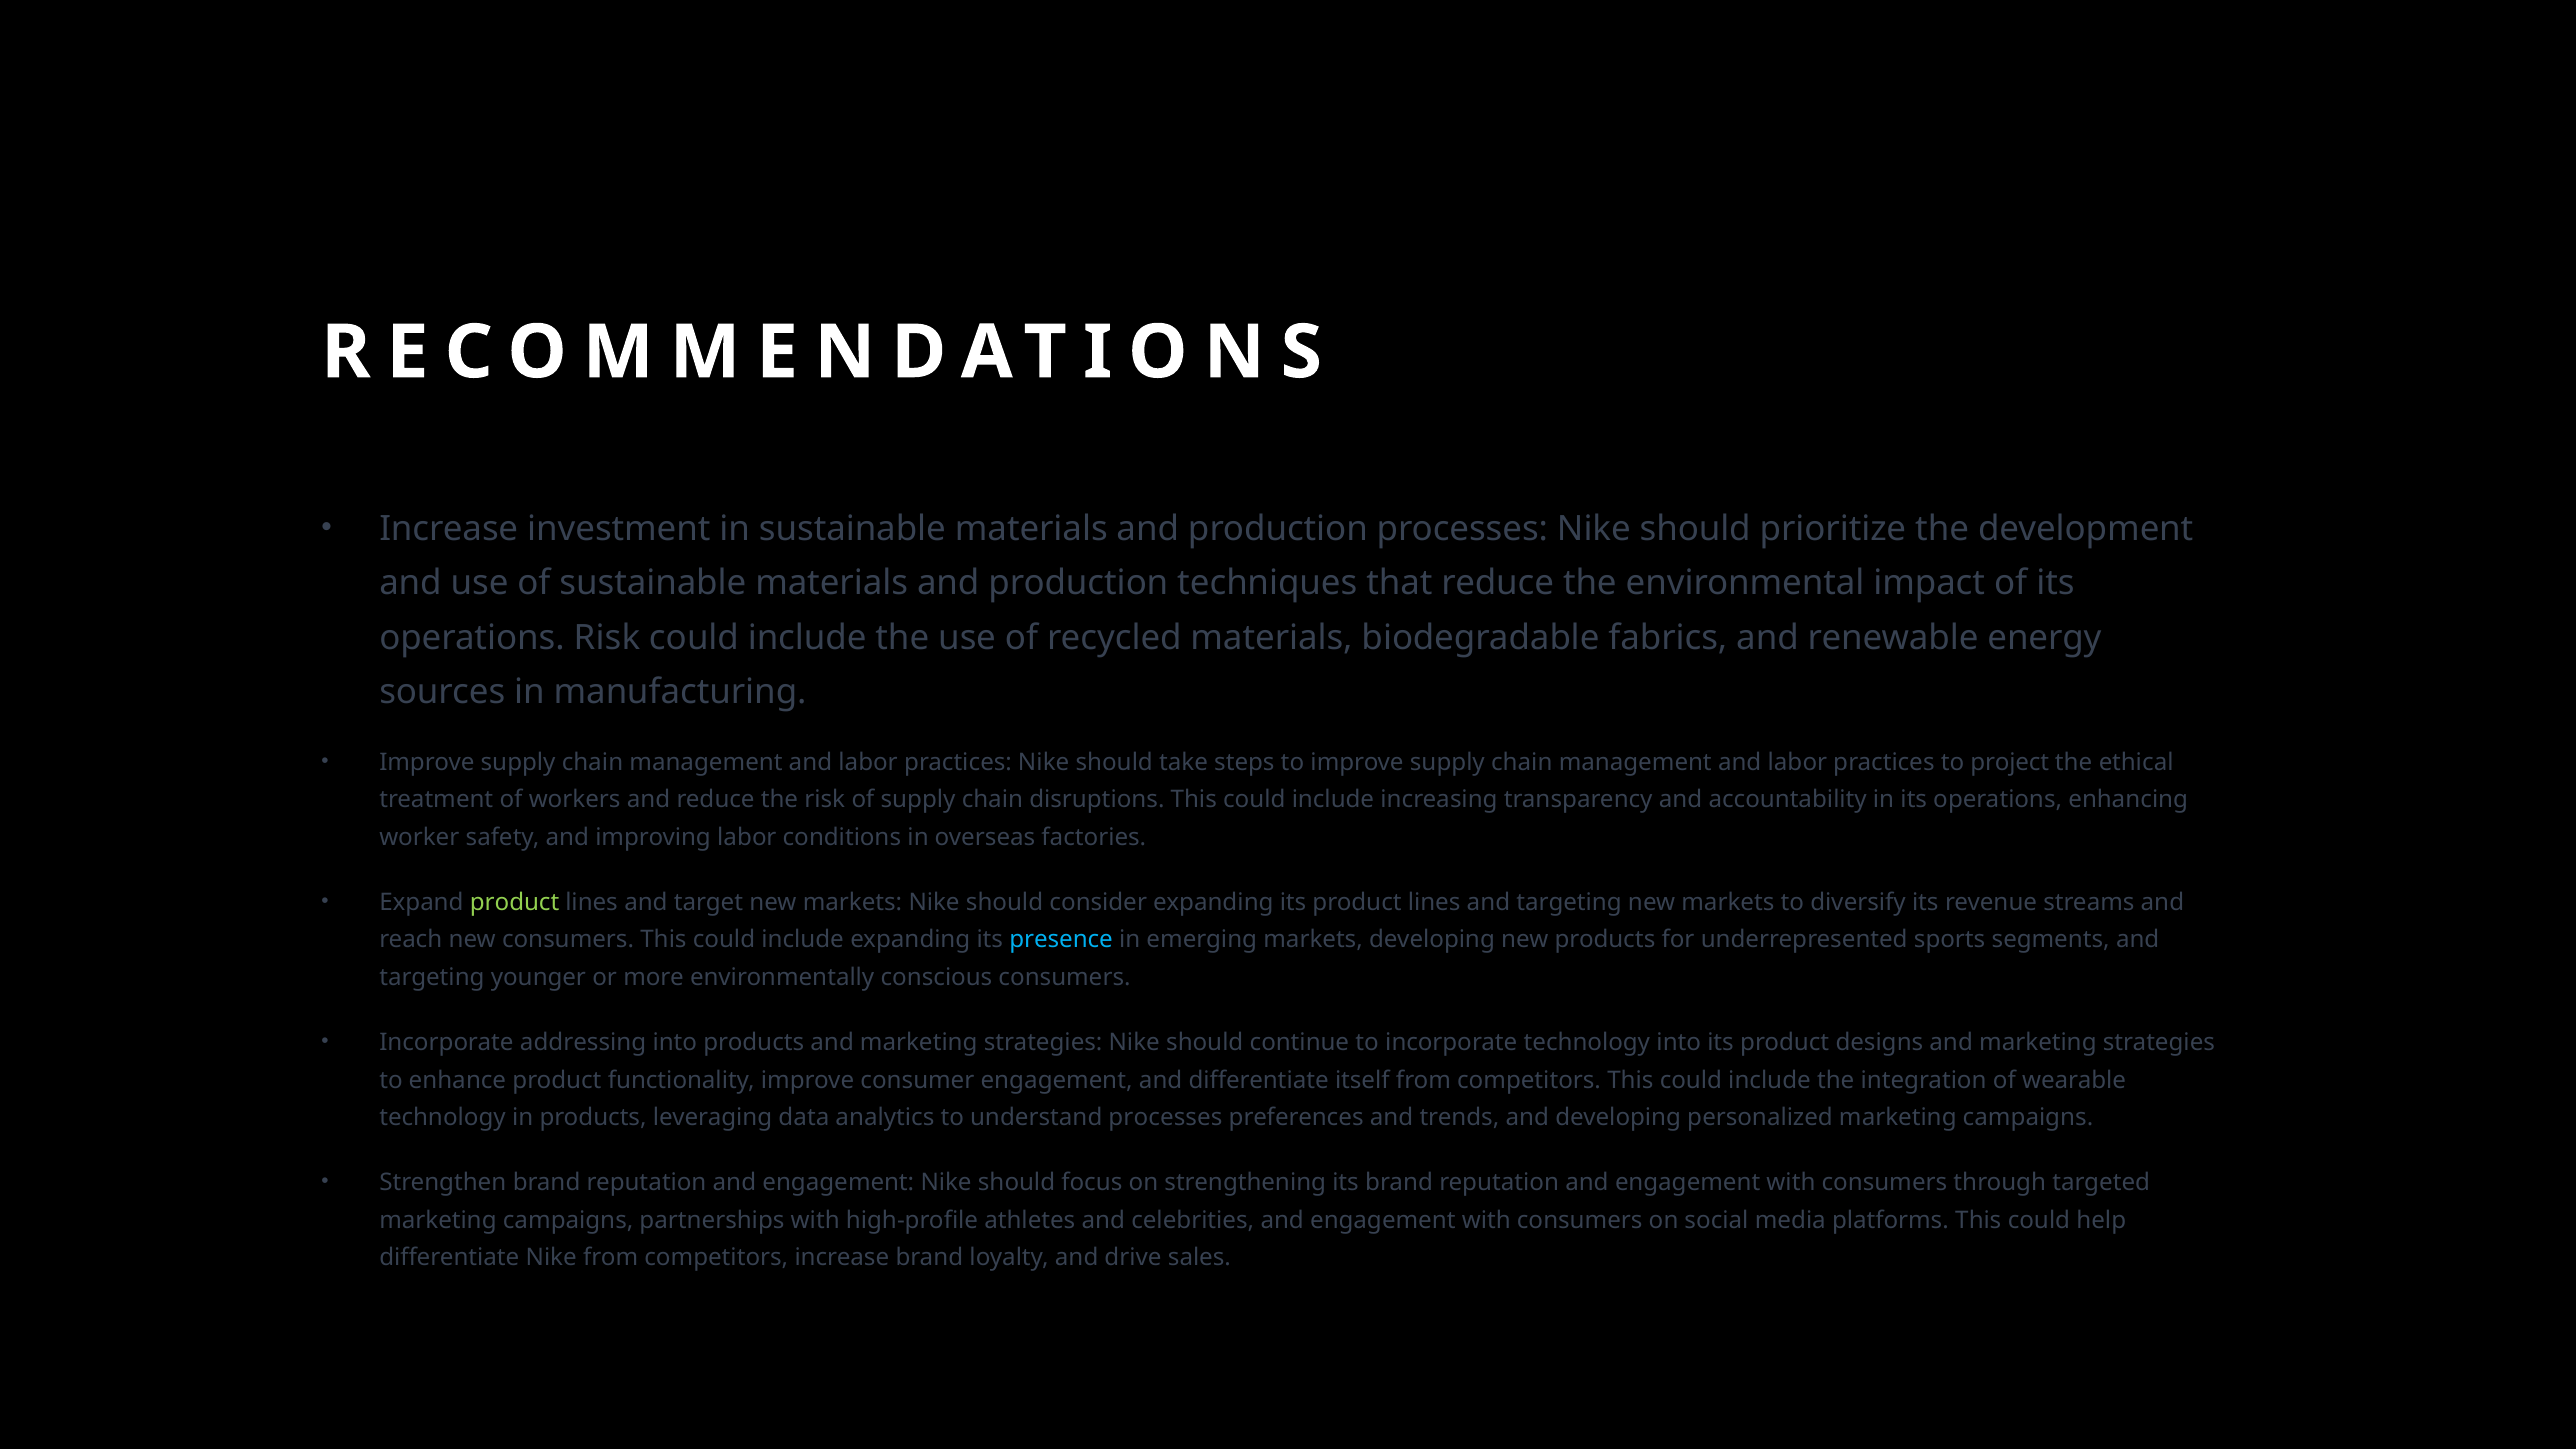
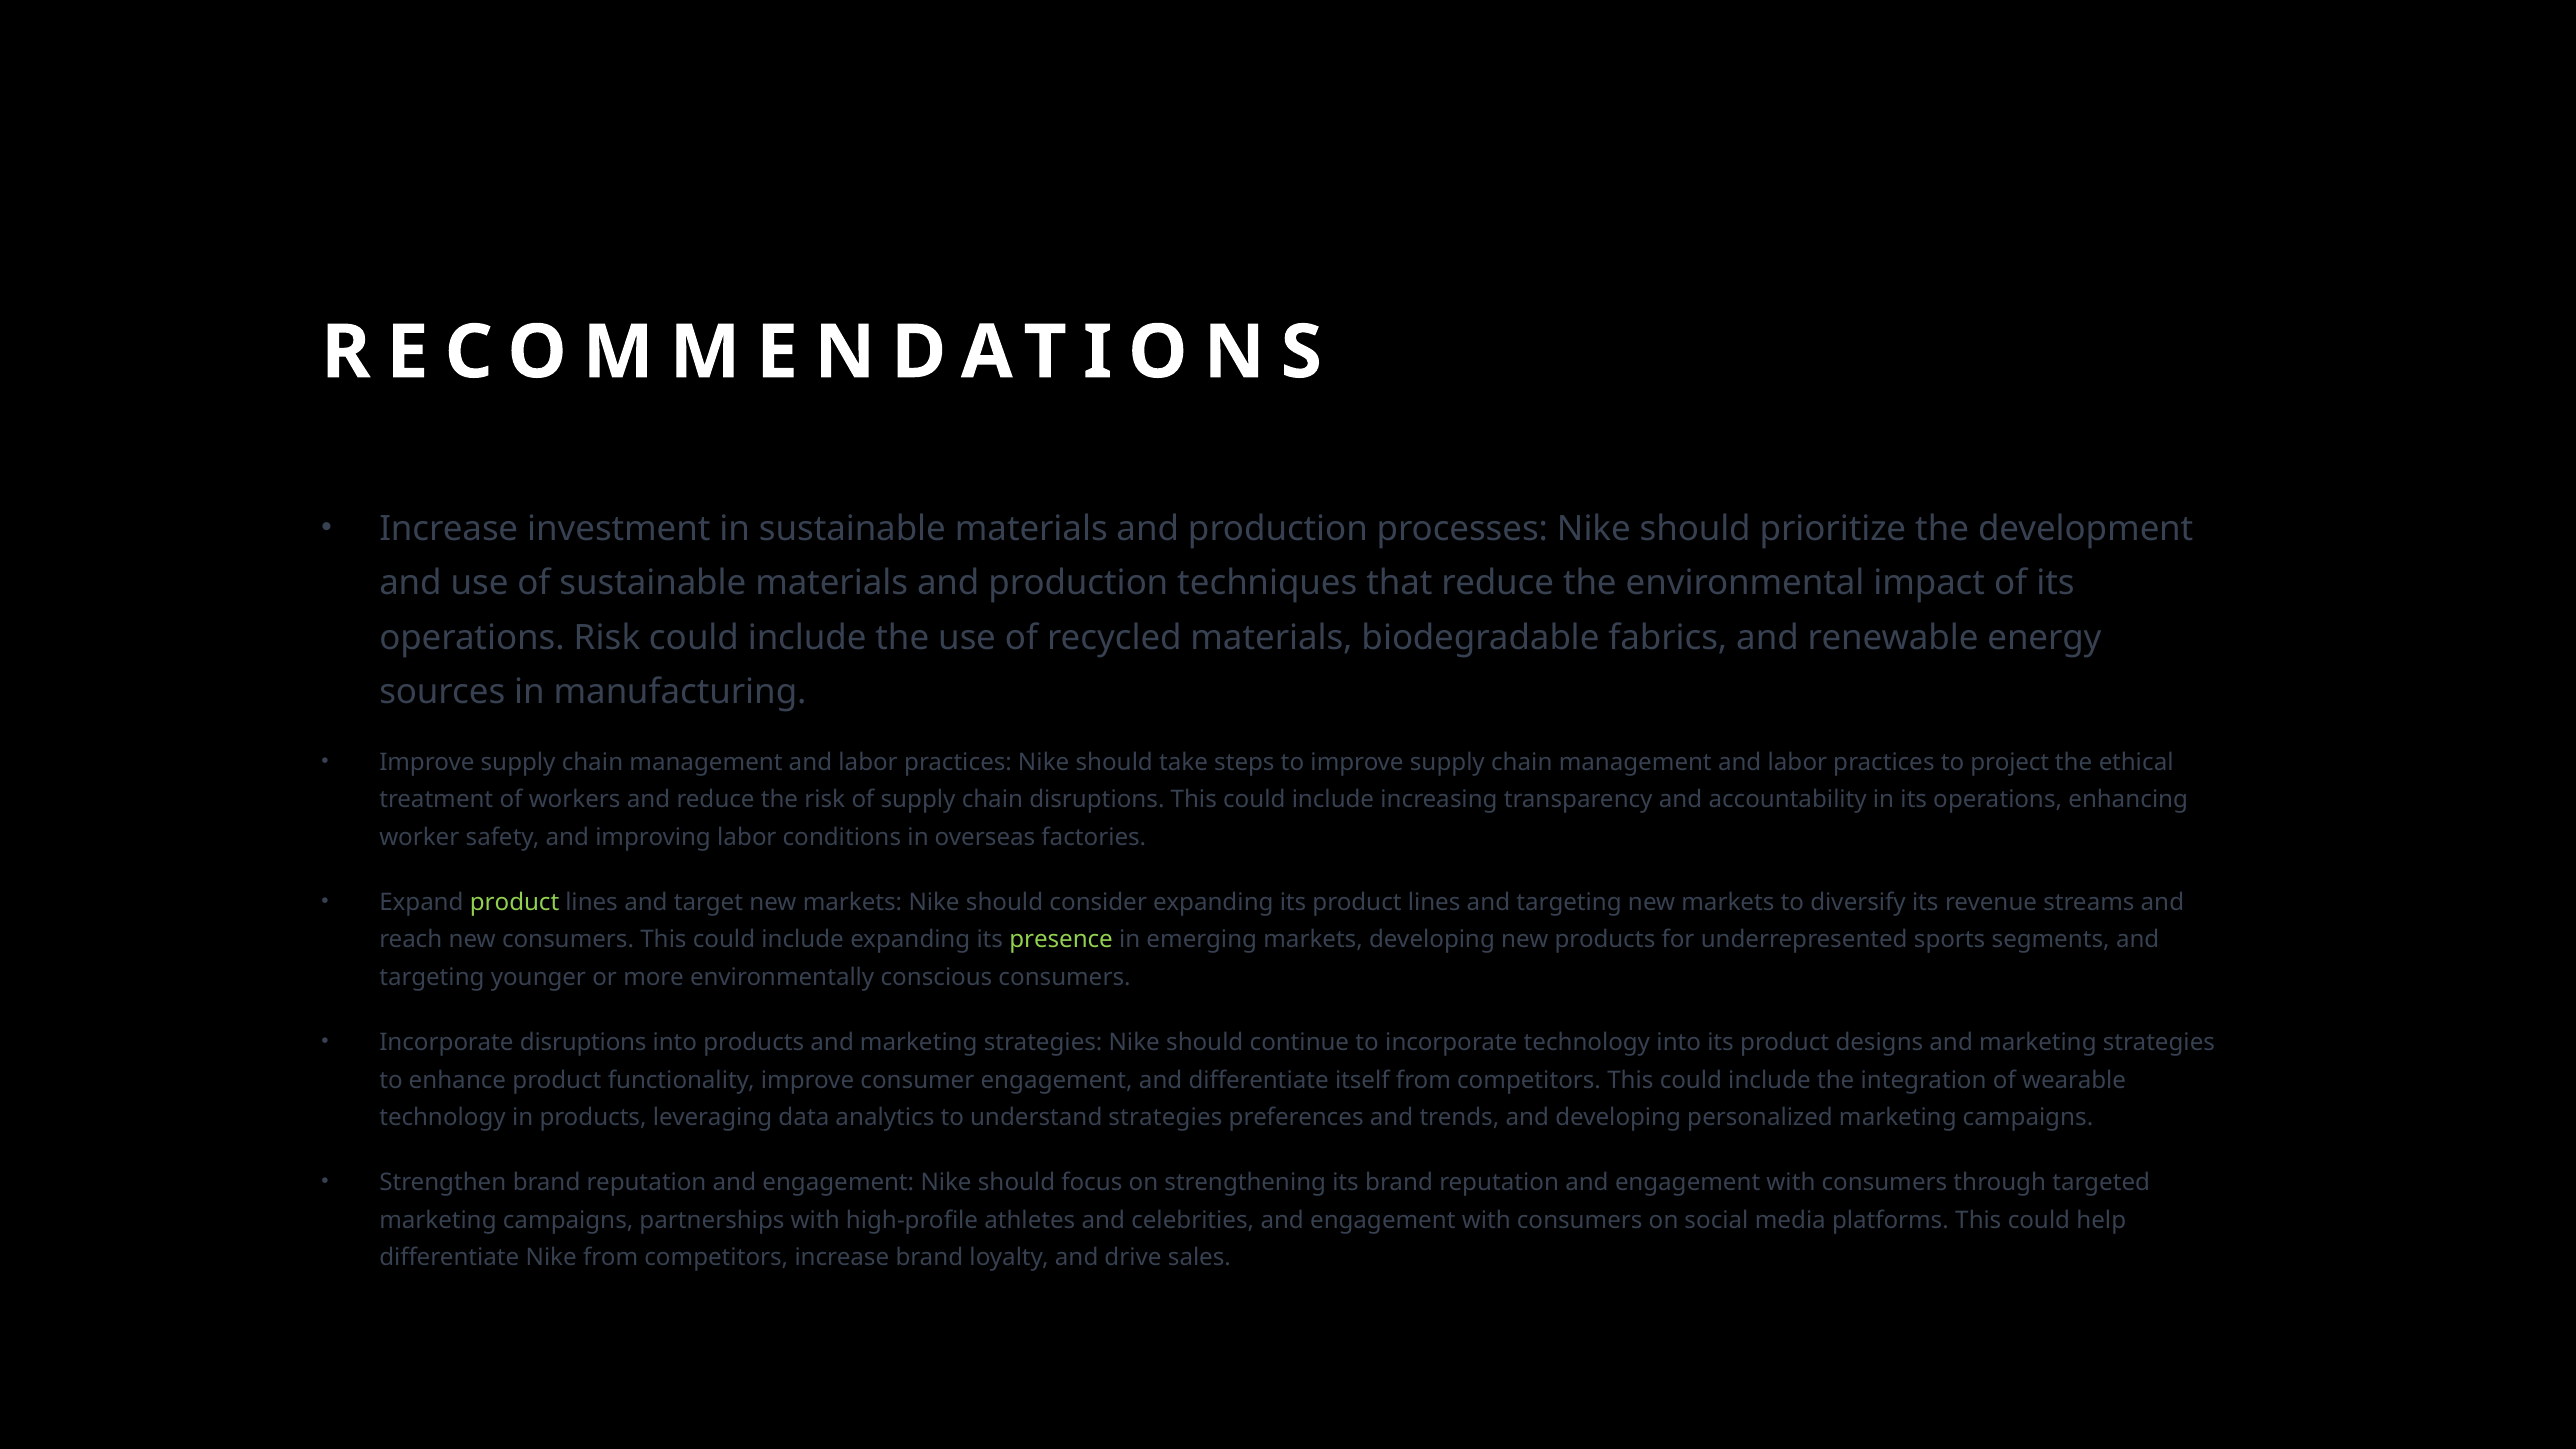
presence colour: light blue -> light green (1061, 940)
Incorporate addressing: addressing -> disruptions (583, 1042)
understand processes: processes -> strategies (1165, 1118)
